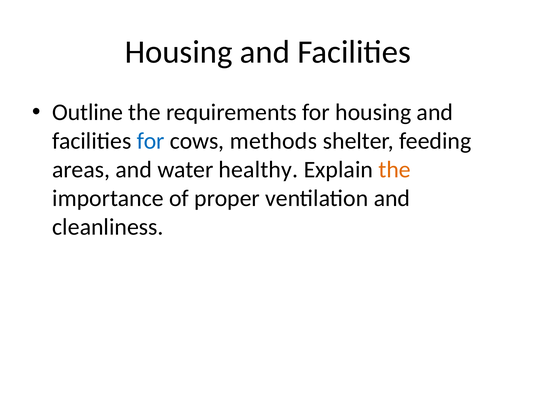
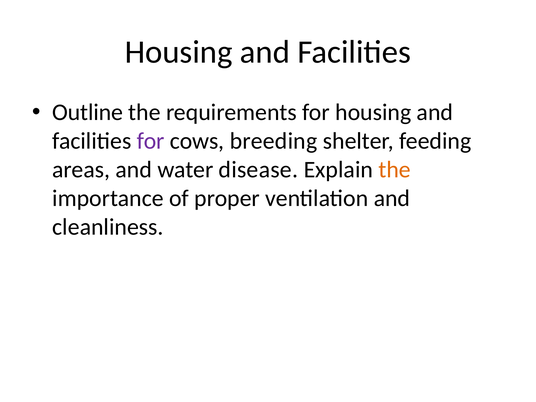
for colour: blue -> purple (151, 141)
methods: methods -> breeding (273, 141)
healthy: healthy -> disease (258, 170)
